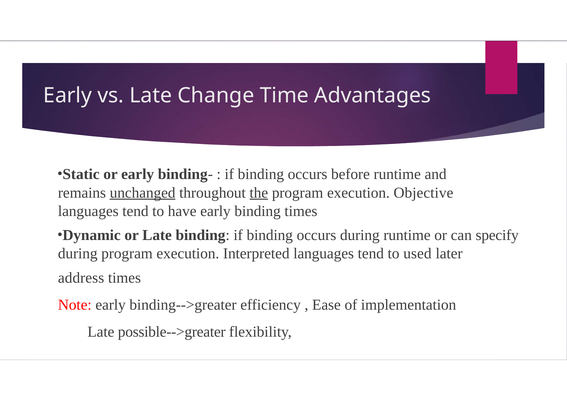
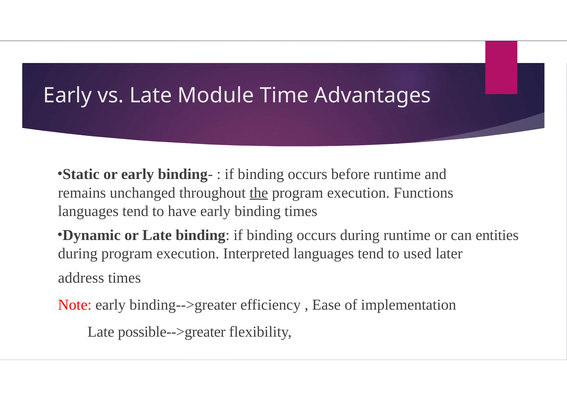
Change: Change -> Module (216, 95)
unchanged underline: present -> none (143, 193)
Objective: Objective -> Functions (424, 193)
specify: specify -> entities (497, 235)
